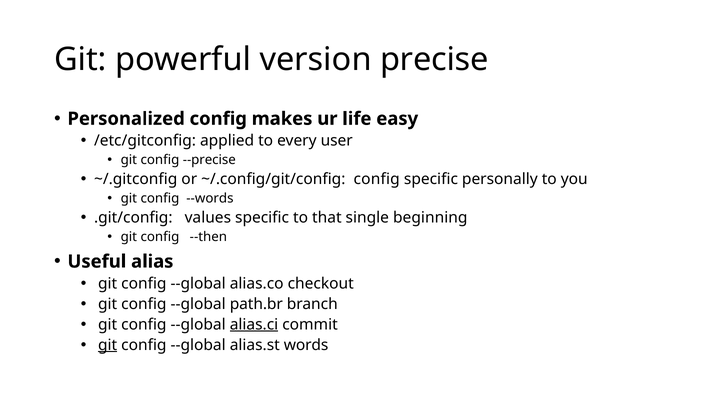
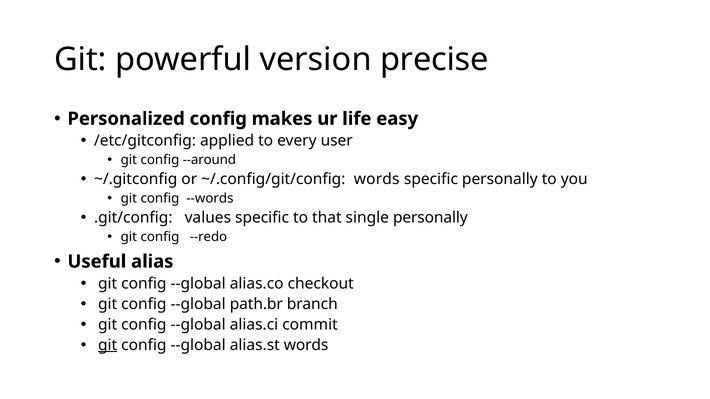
--precise: --precise -> --around (209, 160)
~/.config/git/config config: config -> words (377, 179)
single beginning: beginning -> personally (430, 218)
--then: --then -> --redo (208, 237)
alias.ci underline: present -> none (254, 325)
